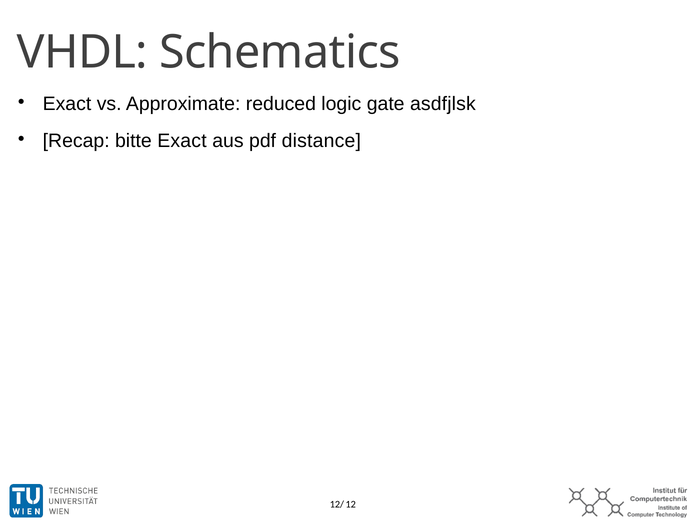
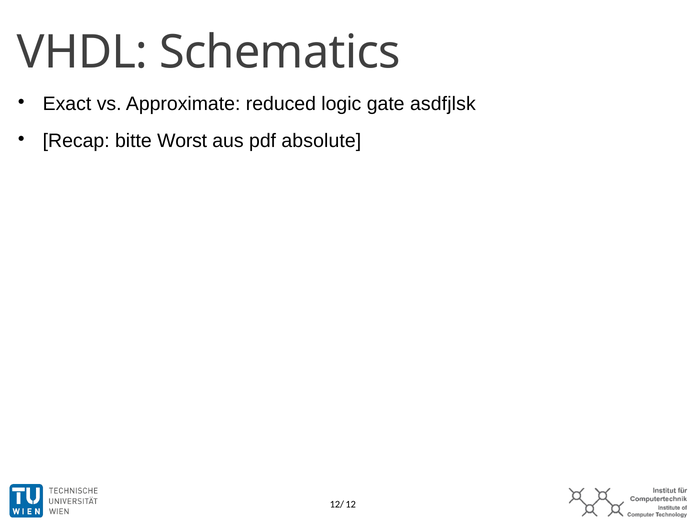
bitte Exact: Exact -> Worst (182, 141)
distance: distance -> absolute (321, 141)
